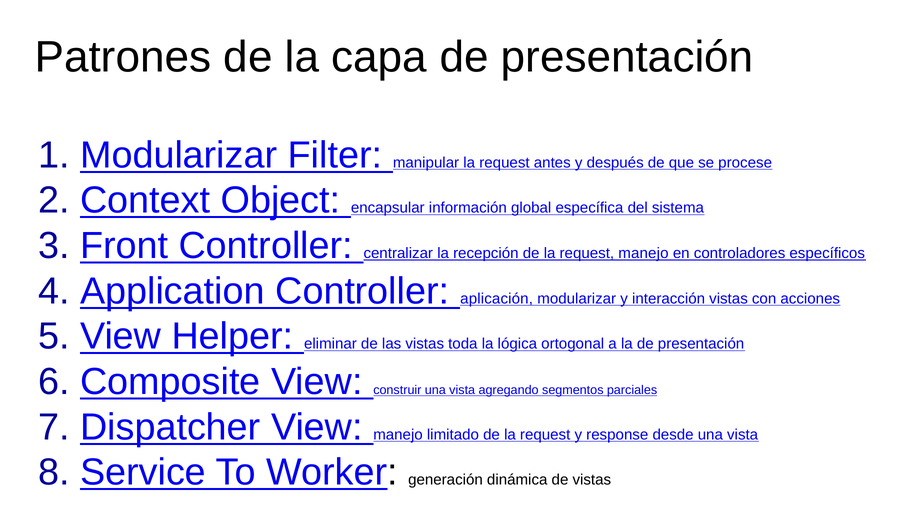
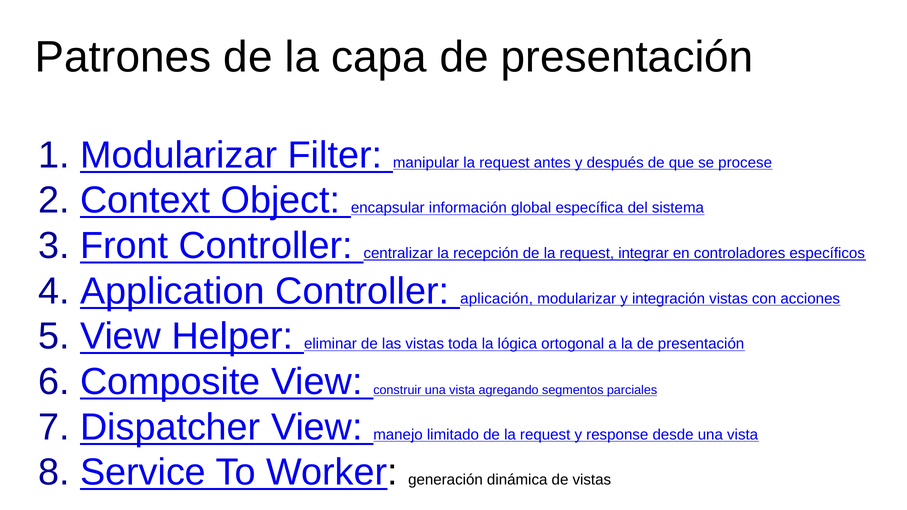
request manejo: manejo -> integrar (644, 253)
interacción: interacción -> integración (669, 299)
